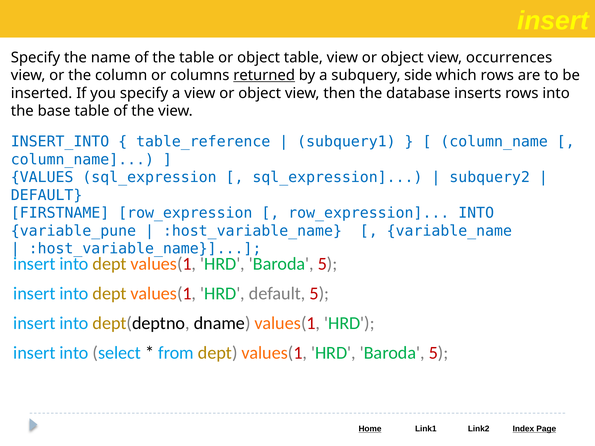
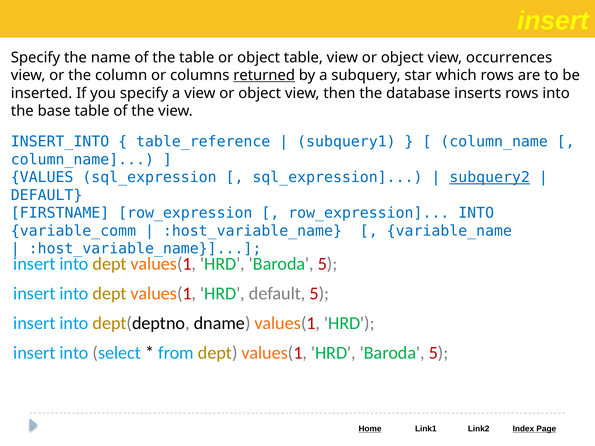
side: side -> star (418, 75)
subquery2 underline: none -> present (490, 177)
variable_pune: variable_pune -> variable_comm (73, 231)
